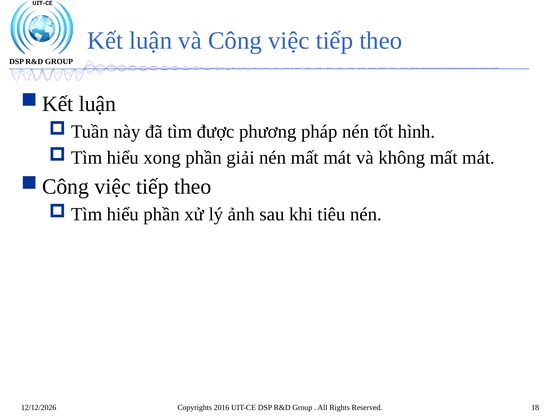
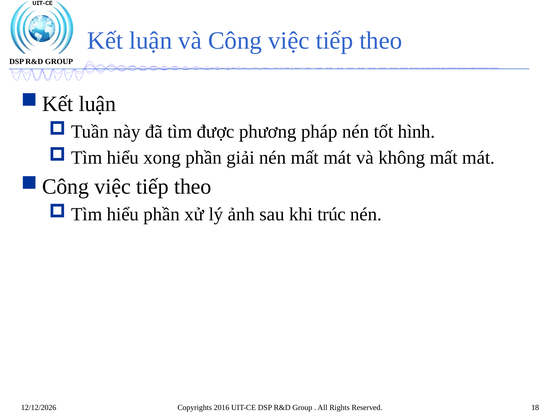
tiêu: tiêu -> trúc (332, 214)
